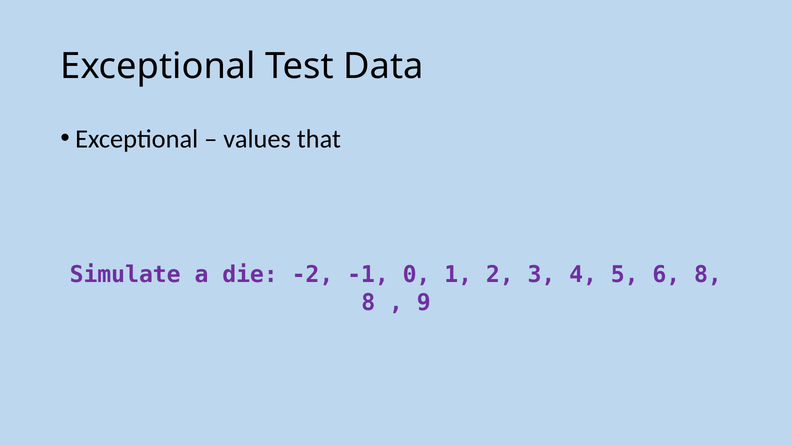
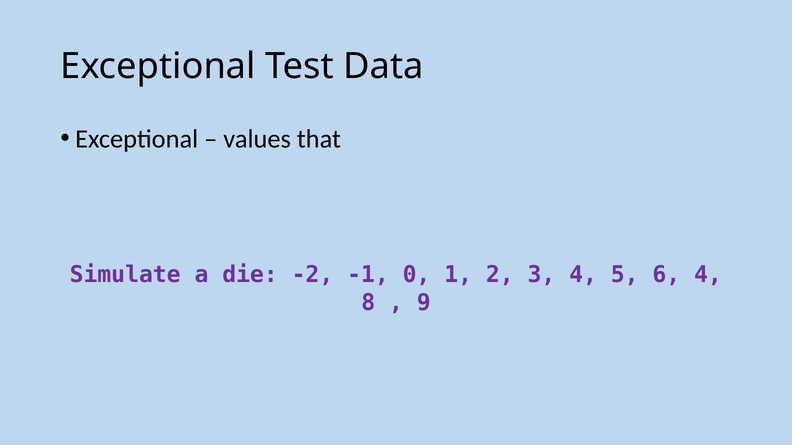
6 8: 8 -> 4 (708, 275)
